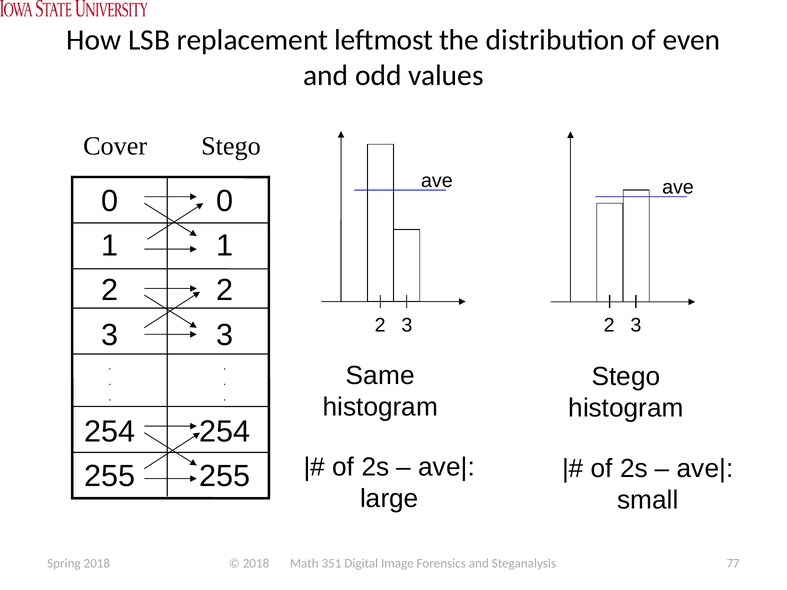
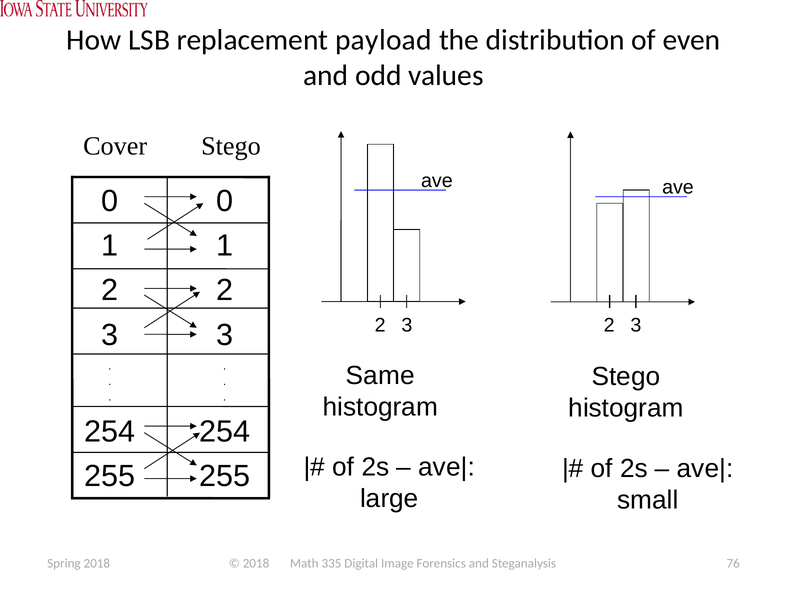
leftmost: leftmost -> payload (384, 40)
351: 351 -> 335 (331, 564)
77: 77 -> 76 (733, 564)
